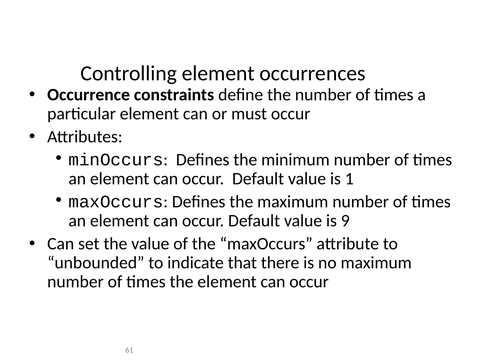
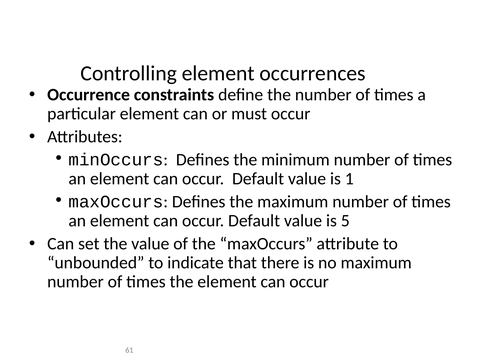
9: 9 -> 5 (345, 221)
